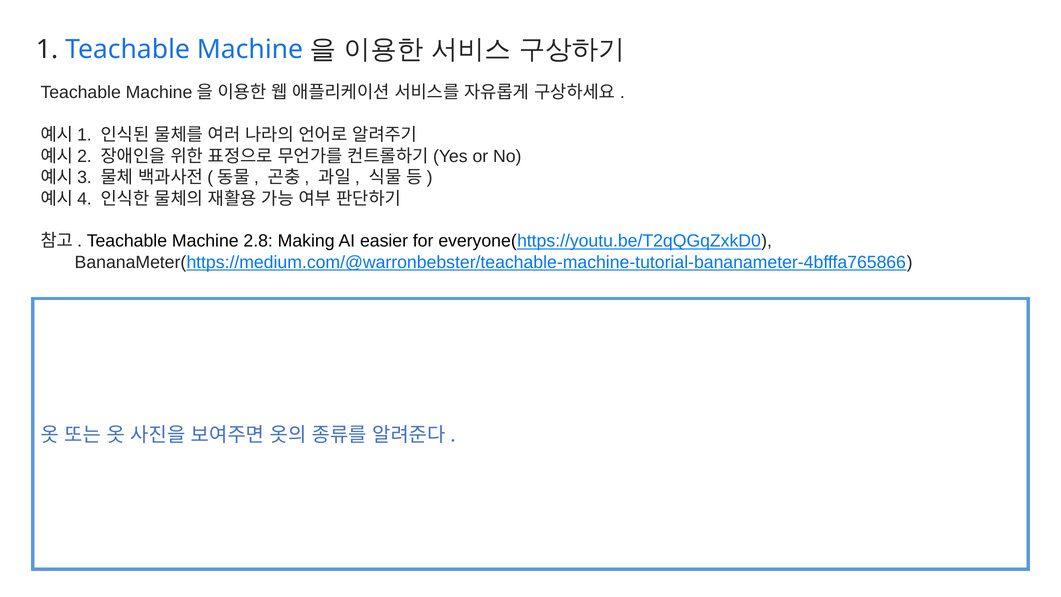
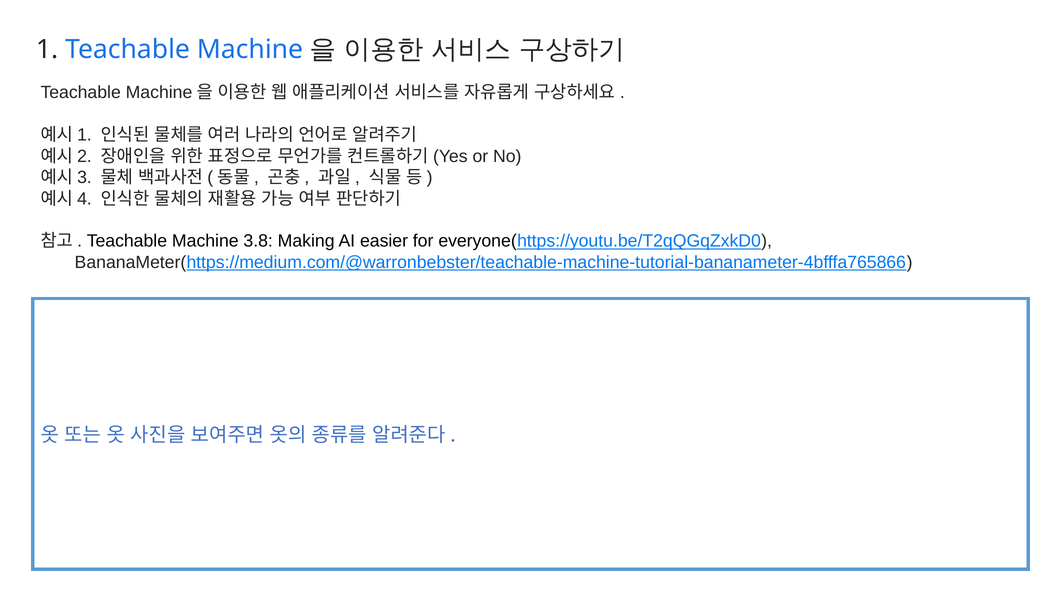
2.8: 2.8 -> 3.8 (258, 241)
